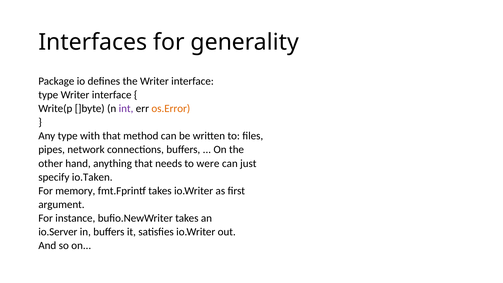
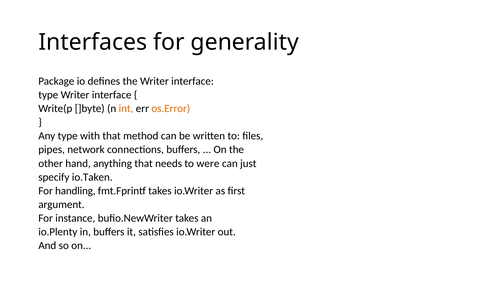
int colour: purple -> orange (126, 109)
memory: memory -> handling (75, 191)
io.Server: io.Server -> io.Plenty (58, 232)
